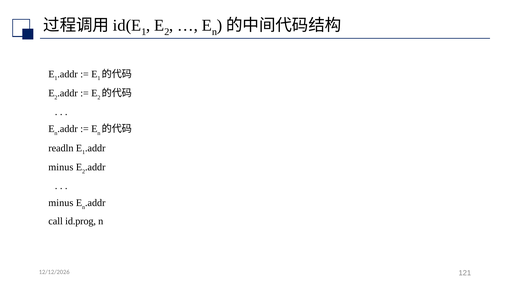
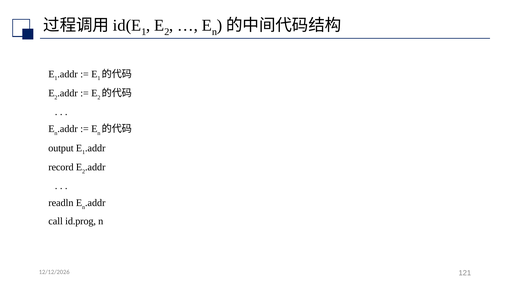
readln: readln -> output (61, 148)
minus: minus -> record (61, 167)
minus: minus -> readln (61, 203)
